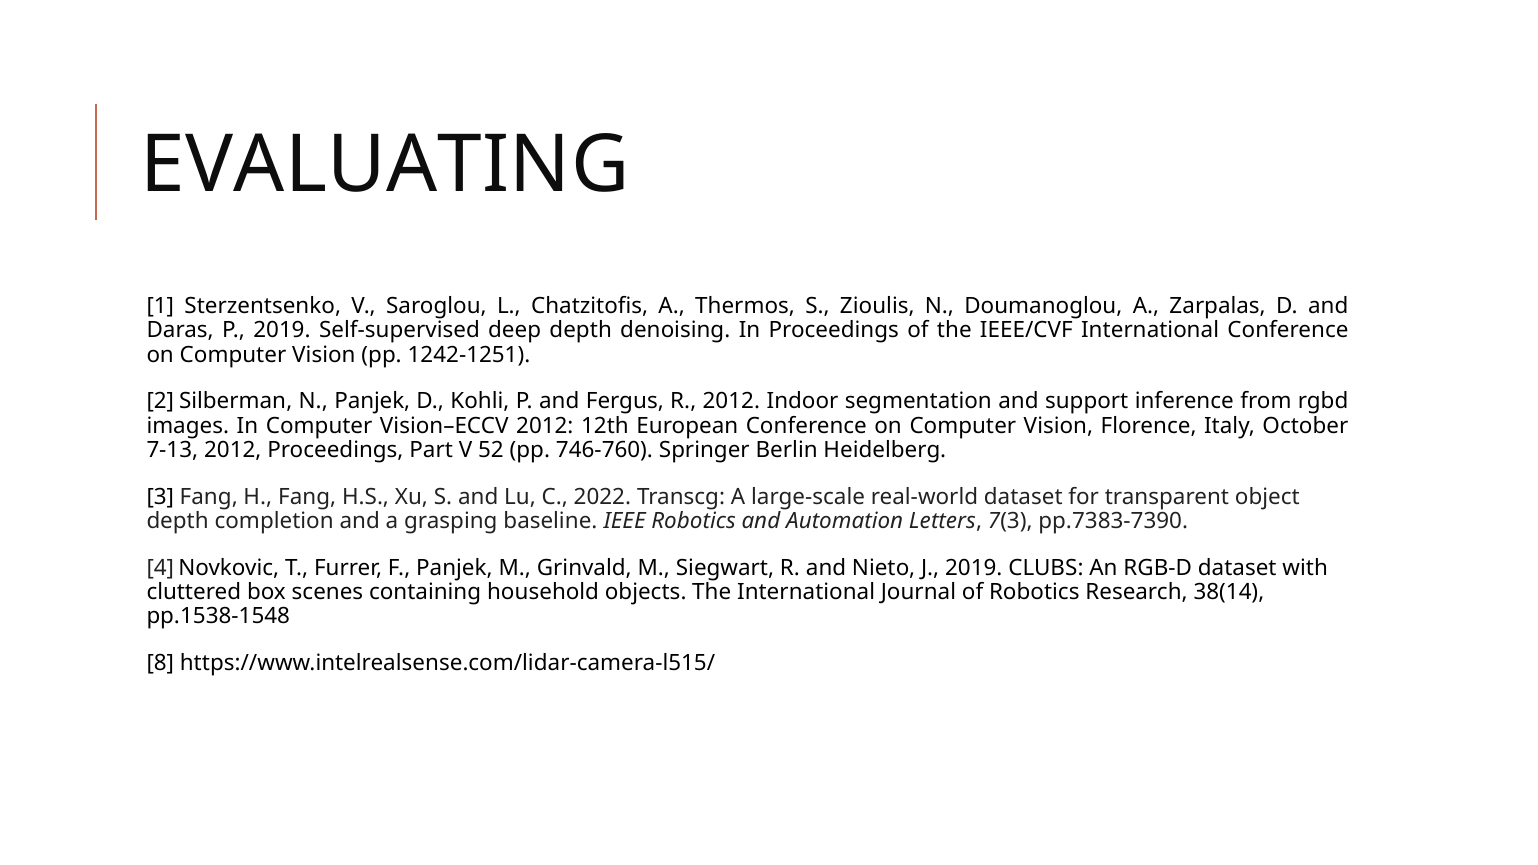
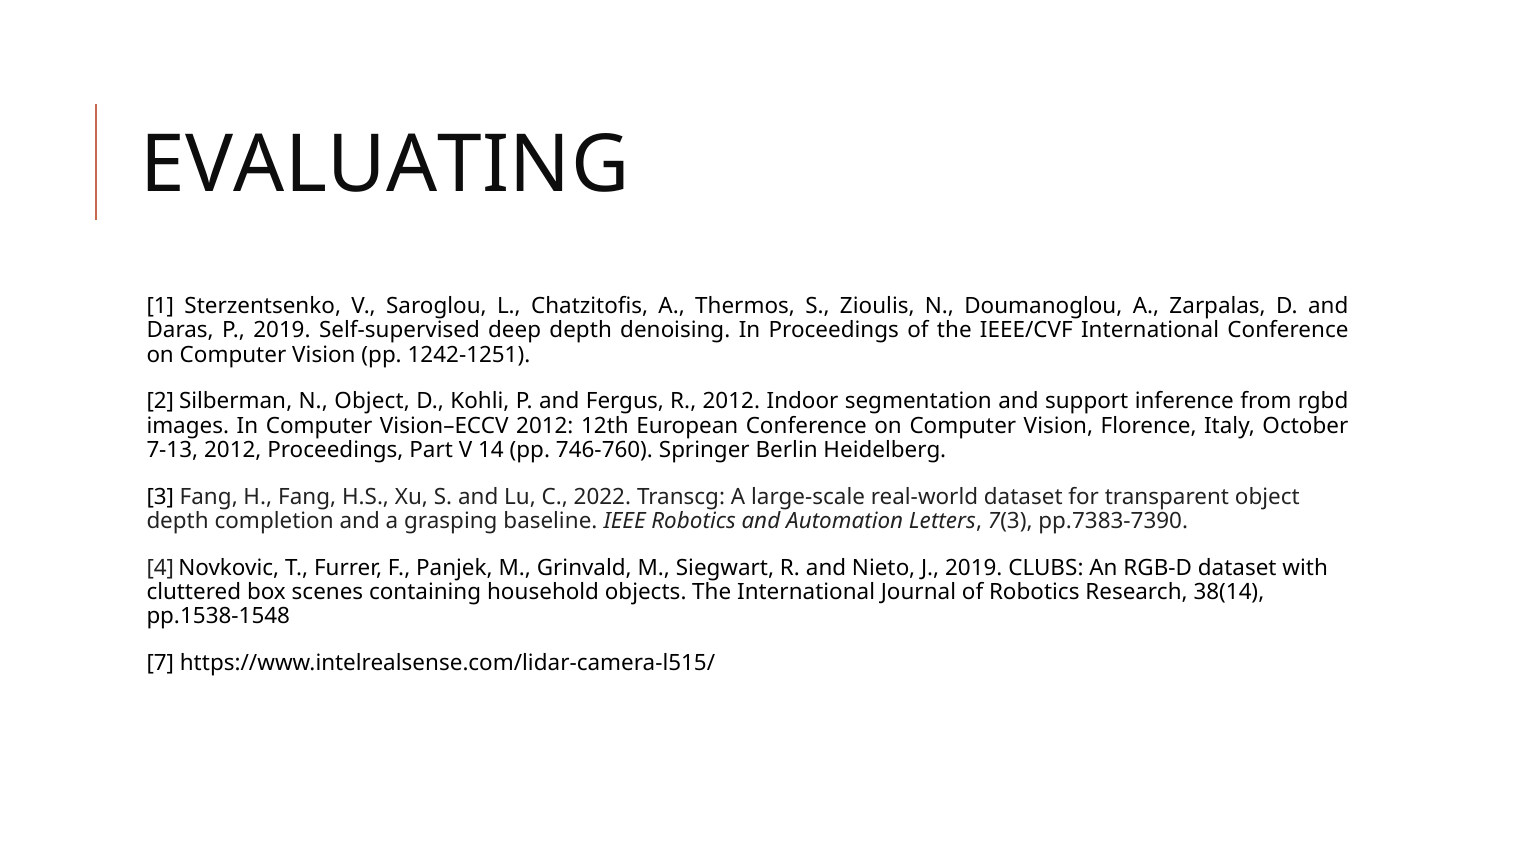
N Panjek: Panjek -> Object (372, 401)
52: 52 -> 14 (491, 450)
8: 8 -> 7 (160, 663)
